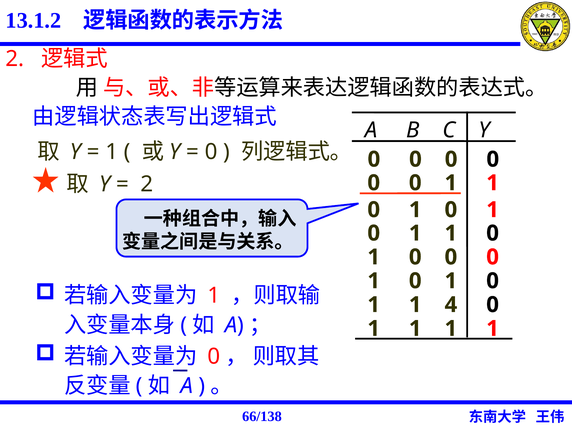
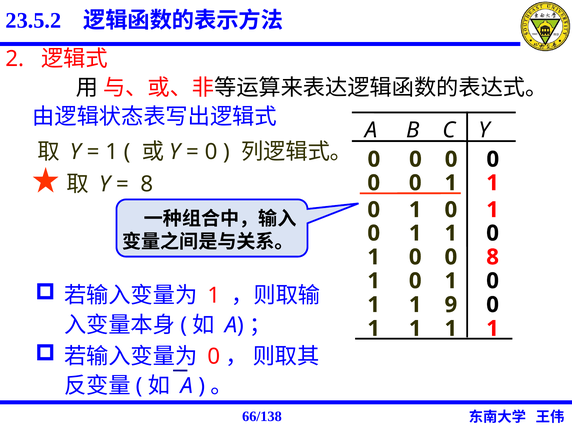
13.1.2: 13.1.2 -> 23.5.2 (33, 20)
2: 2 -> 8 (147, 184)
1 0 0 0: 0 -> 8 (493, 257)
4: 4 -> 9 (451, 305)
